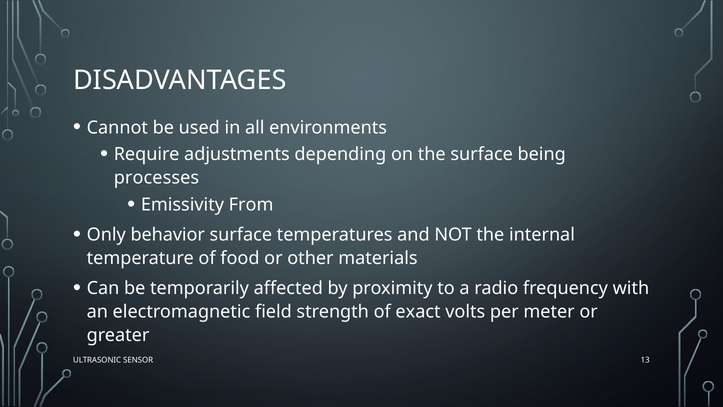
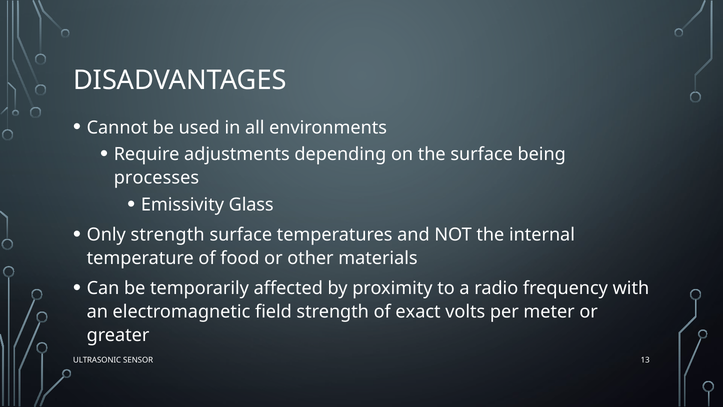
From: From -> Glass (251, 204)
Only behavior: behavior -> strength (168, 235)
